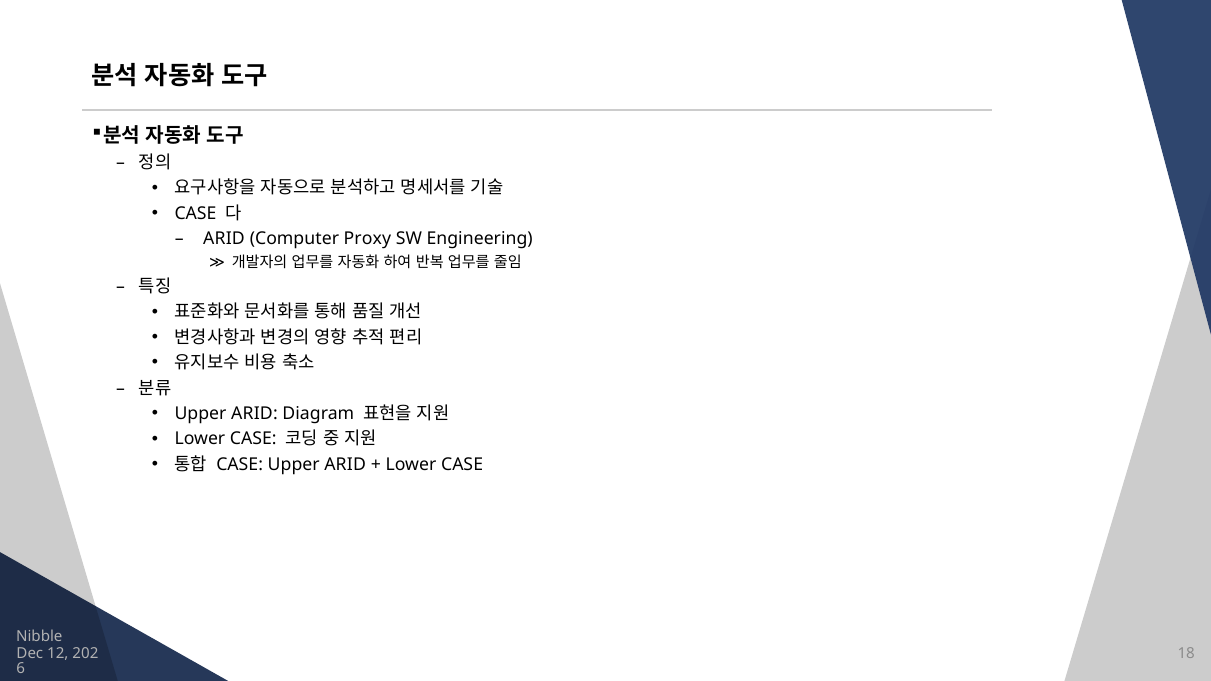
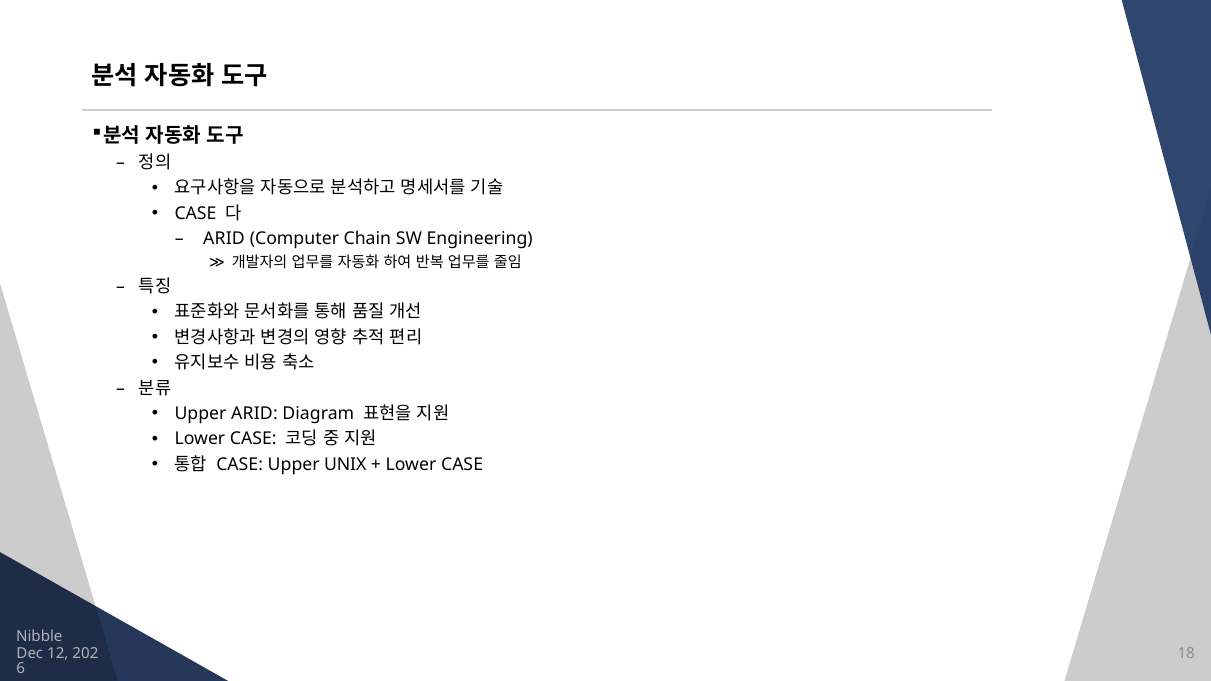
Proxy: Proxy -> Chain (367, 239)
CASE Upper ARID: ARID -> UNIX (345, 464)
